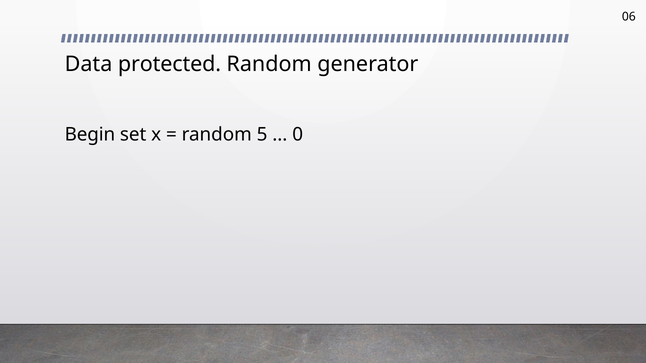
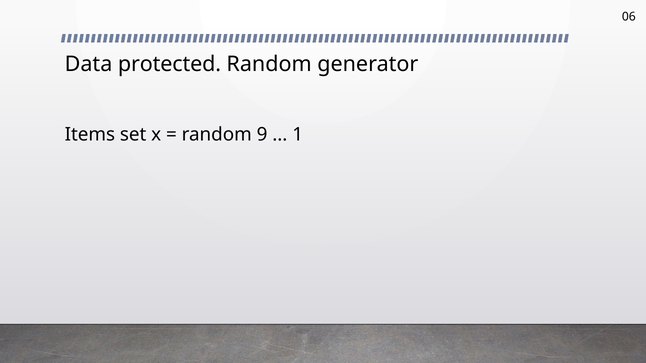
Begin: Begin -> Items (90, 135)
5: 5 -> 9 (262, 135)
0: 0 -> 1 (298, 135)
